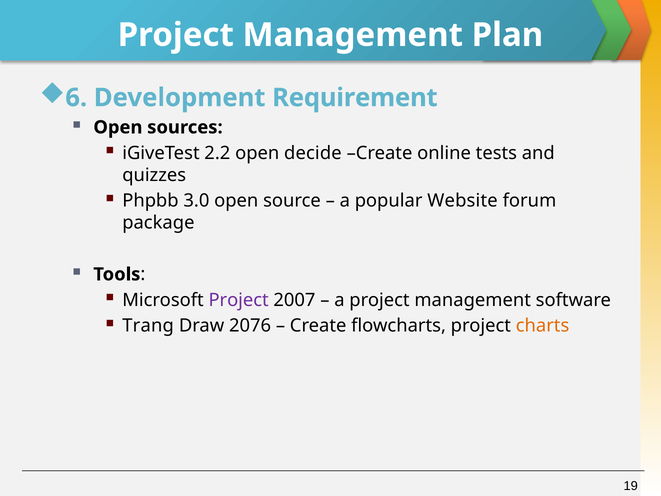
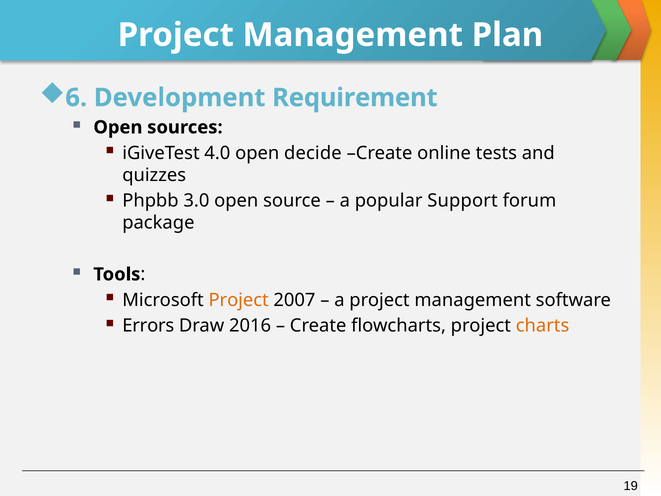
2.2: 2.2 -> 4.0 (217, 153)
Website: Website -> Support (463, 201)
Project colour: purple -> orange (239, 300)
Trang: Trang -> Errors (148, 326)
2076: 2076 -> 2016 (250, 326)
